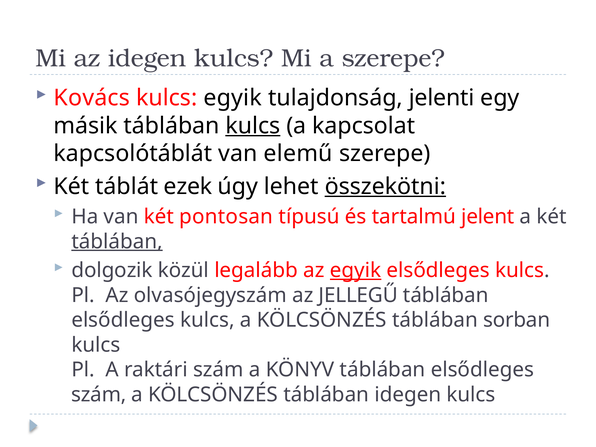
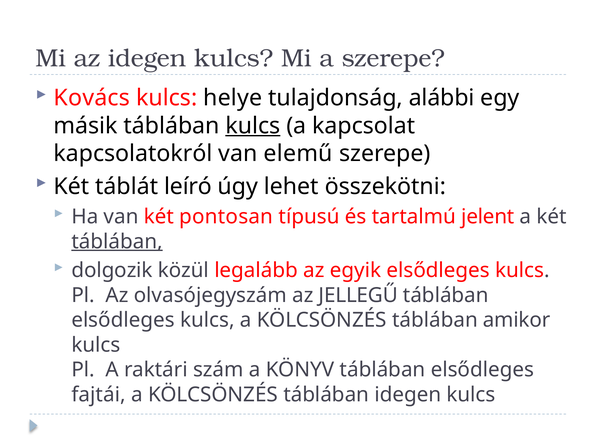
kulcs egyik: egyik -> helye (233, 98)
jelenti: jelenti -> alábbi (442, 98)
kapcsolótáblát: kapcsolótáblát -> kapcsolatokról (133, 154)
ezek: ezek -> leíró (188, 186)
összekötni underline: present -> none (385, 186)
egyik underline: present -> none (356, 270)
sorban: sorban -> amikor (517, 320)
szám: szám -> fajtái (99, 395)
